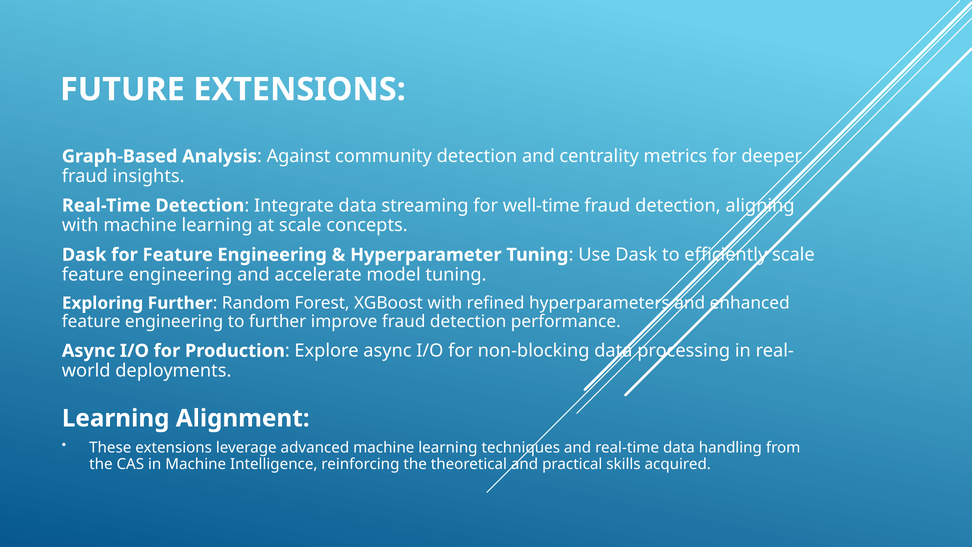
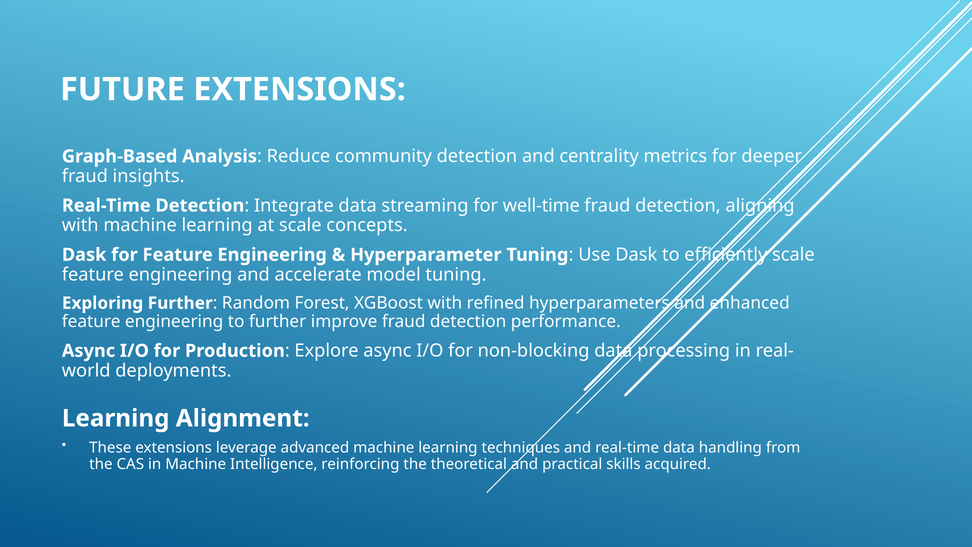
Against: Against -> Reduce (298, 156)
